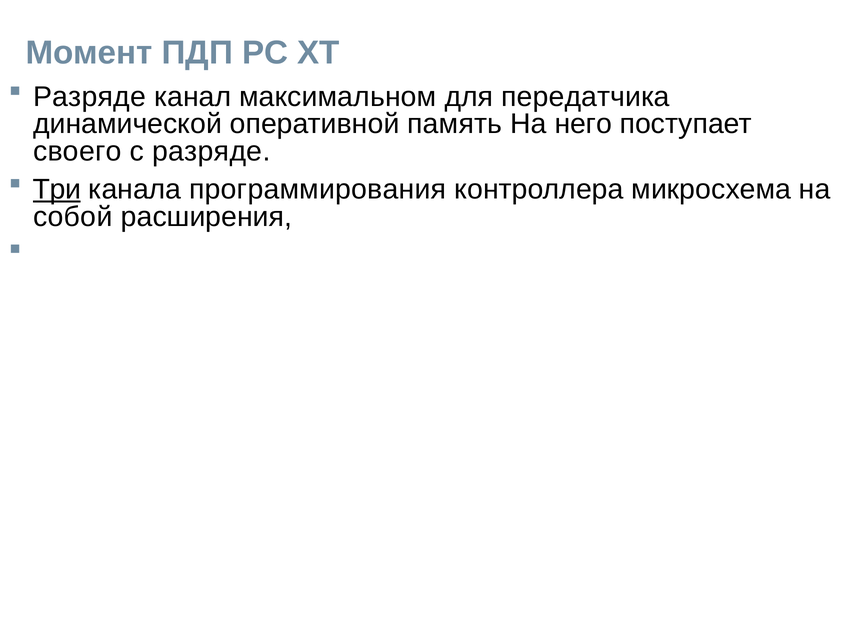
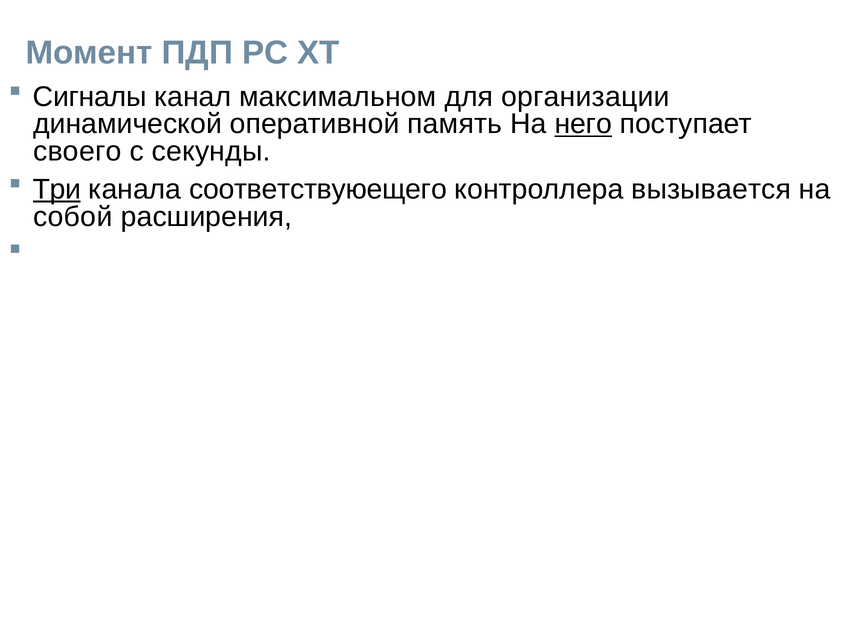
Разряде: Разряде -> Сигналы (90, 97)
передатчика: передатчика -> организации (585, 97)
него underline: none -> present (583, 124)
с разряде: разряде -> секунды (211, 151)
программирования: программирования -> соответствуюещего (318, 189)
микросхема: микросхема -> вызывается (711, 189)
